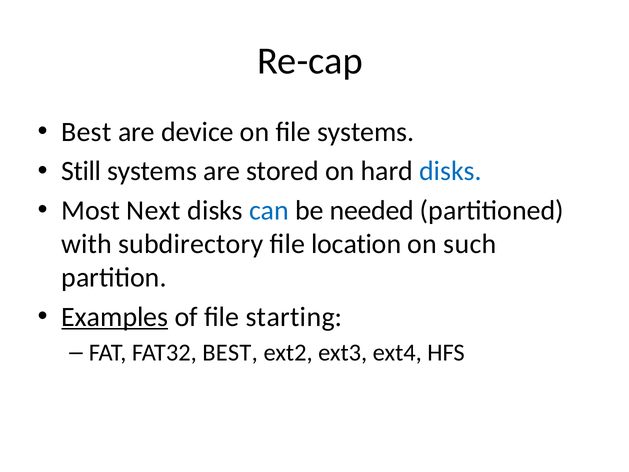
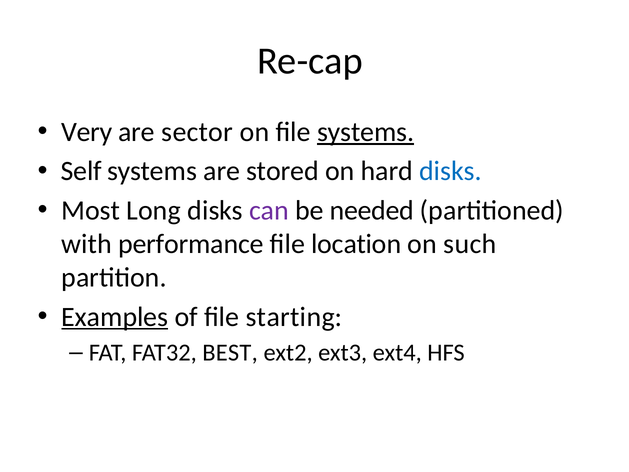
Best: Best -> Very (87, 132)
device: device -> sector (197, 132)
systems underline: none -> present (366, 132)
Still: Still -> Self (81, 171)
Next: Next -> Long (154, 210)
can colour: blue -> purple (269, 210)
subdirectory: subdirectory -> performance (191, 244)
